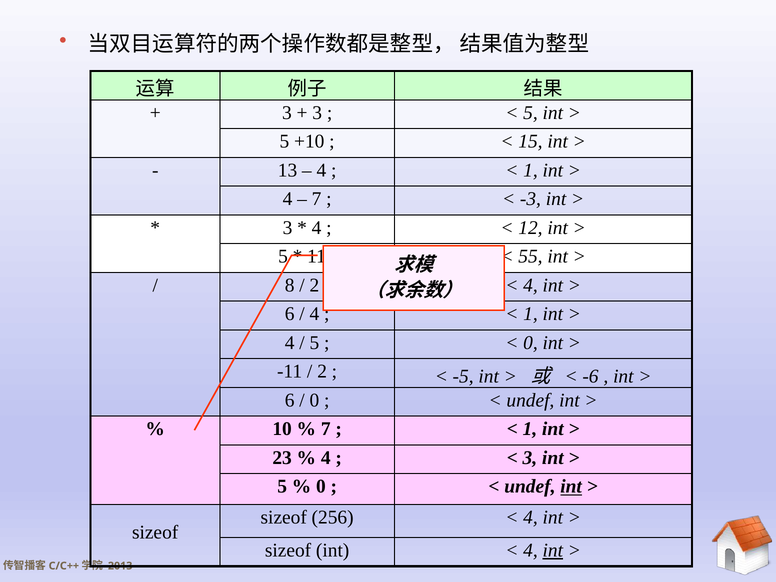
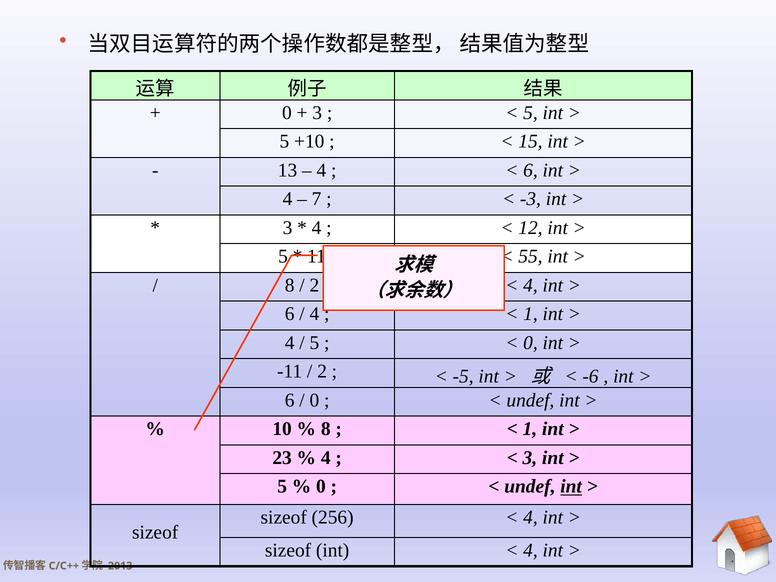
3: 3 -> 0 (287, 113)
1: 1 -> 6 (530, 170)
7: 7 -> 8 (326, 429)
int underline: present -> none (553, 550)
